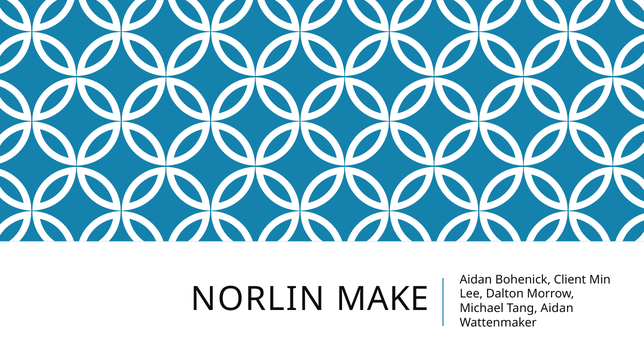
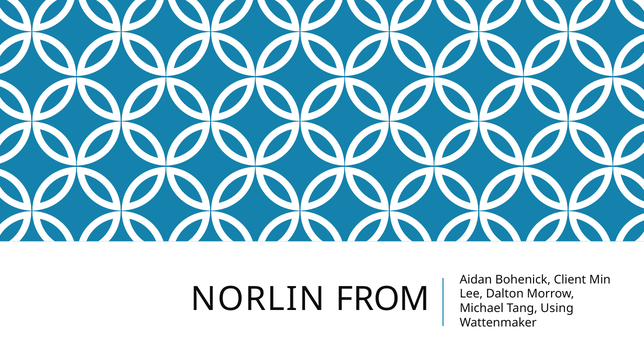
MAKE: MAKE -> FROM (383, 299)
Tang Aidan: Aidan -> Using (557, 309)
